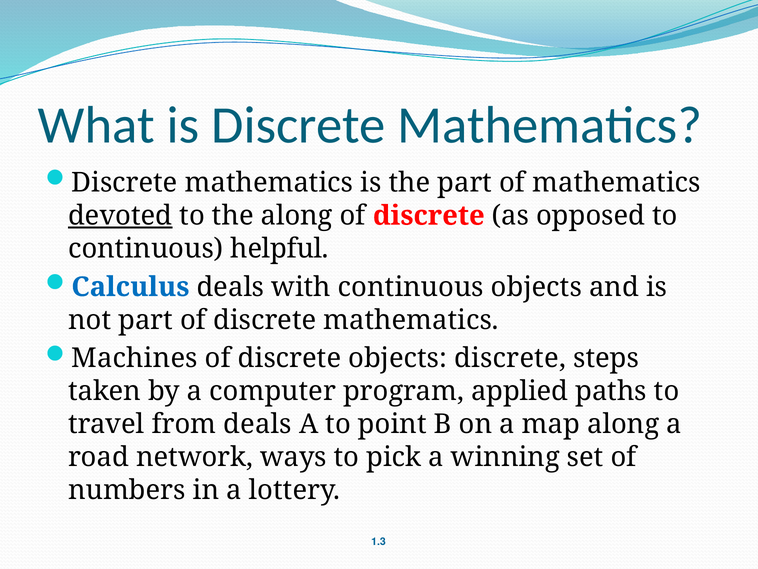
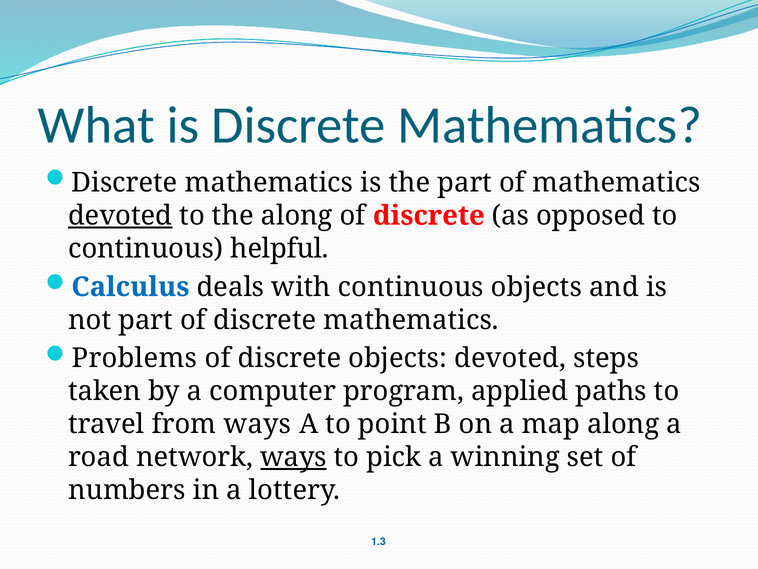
Machines: Machines -> Problems (134, 358)
objects discrete: discrete -> devoted (510, 358)
from deals: deals -> ways (258, 424)
ways underline: none -> present (294, 457)
